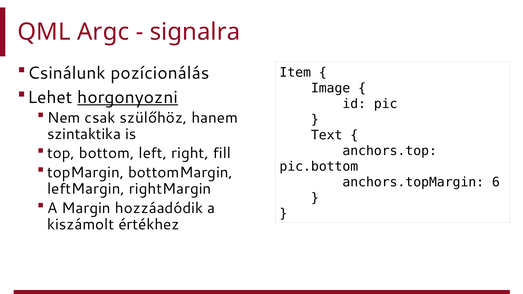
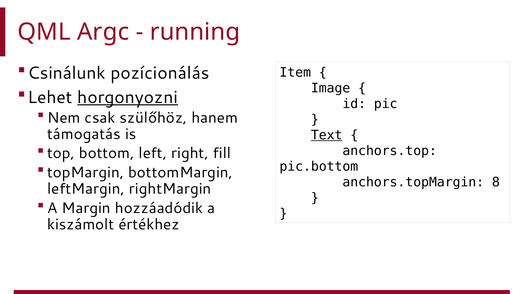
signalra: signalra -> running (195, 32)
szintaktika: szintaktika -> támogatás (84, 134)
Text underline: none -> present (327, 135)
6: 6 -> 8 (496, 182)
